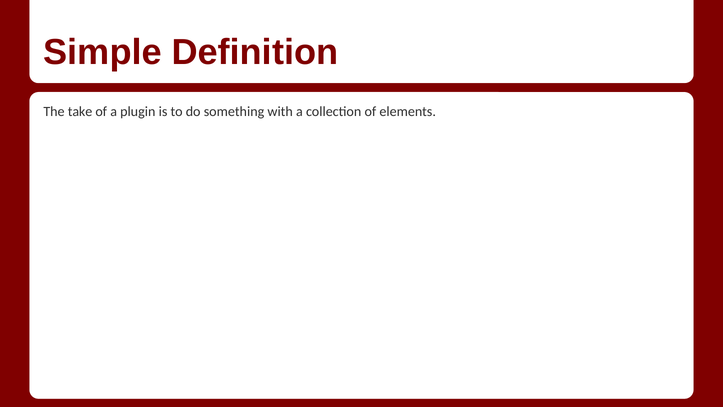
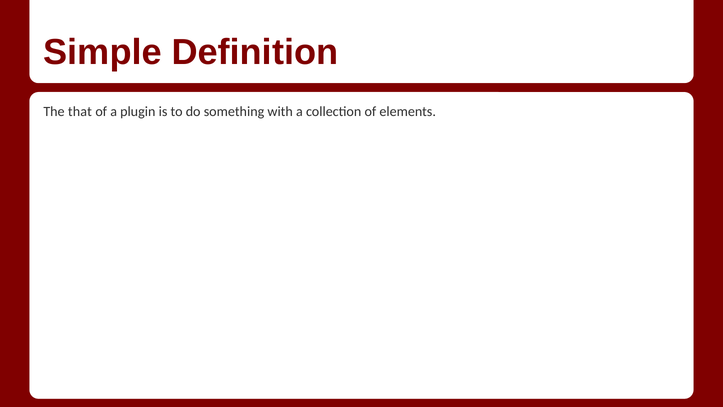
take: take -> that (80, 112)
